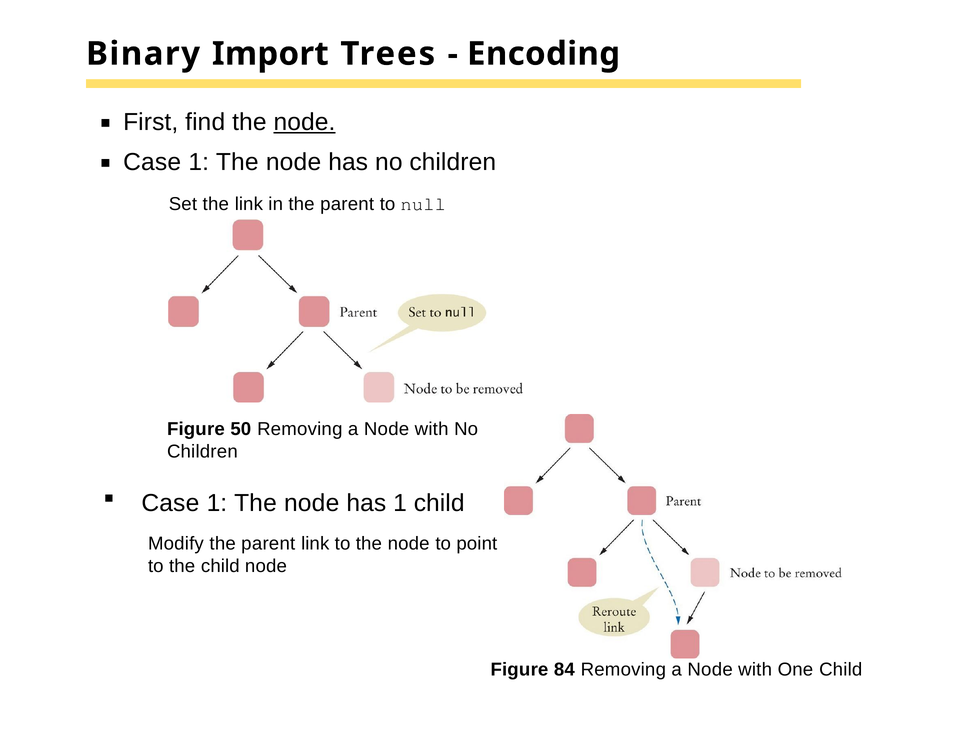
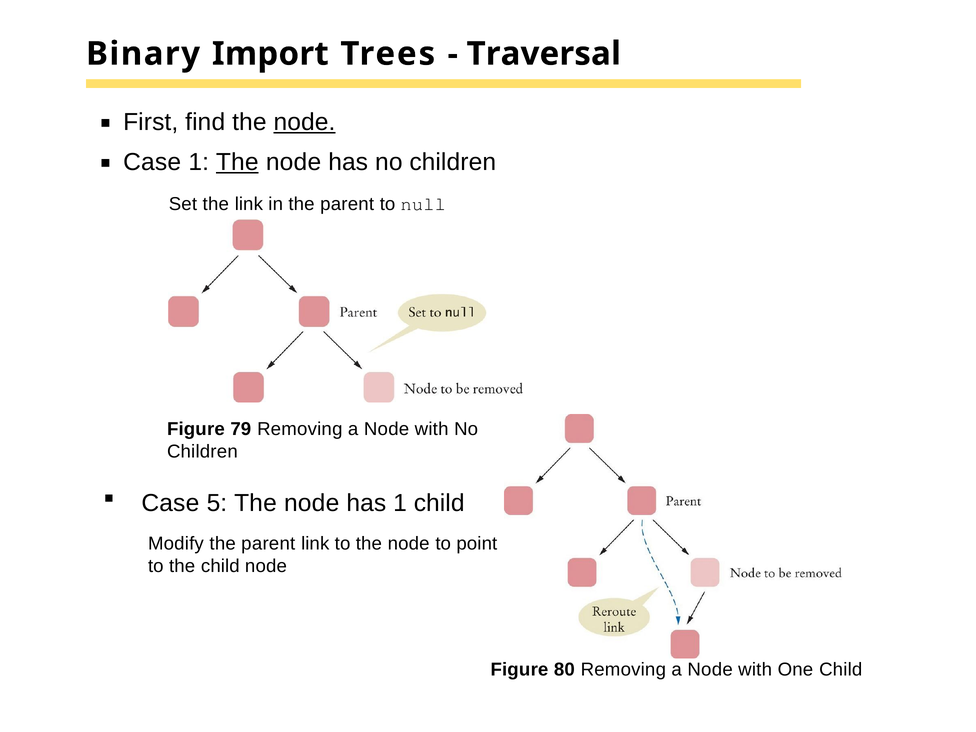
Encoding: Encoding -> Traversal (544, 54)
The underline: none -> present (237, 162)
50: 50 -> 79 (241, 429)
1: 1 -> 5 (217, 503)
84: 84 -> 80 (564, 669)
